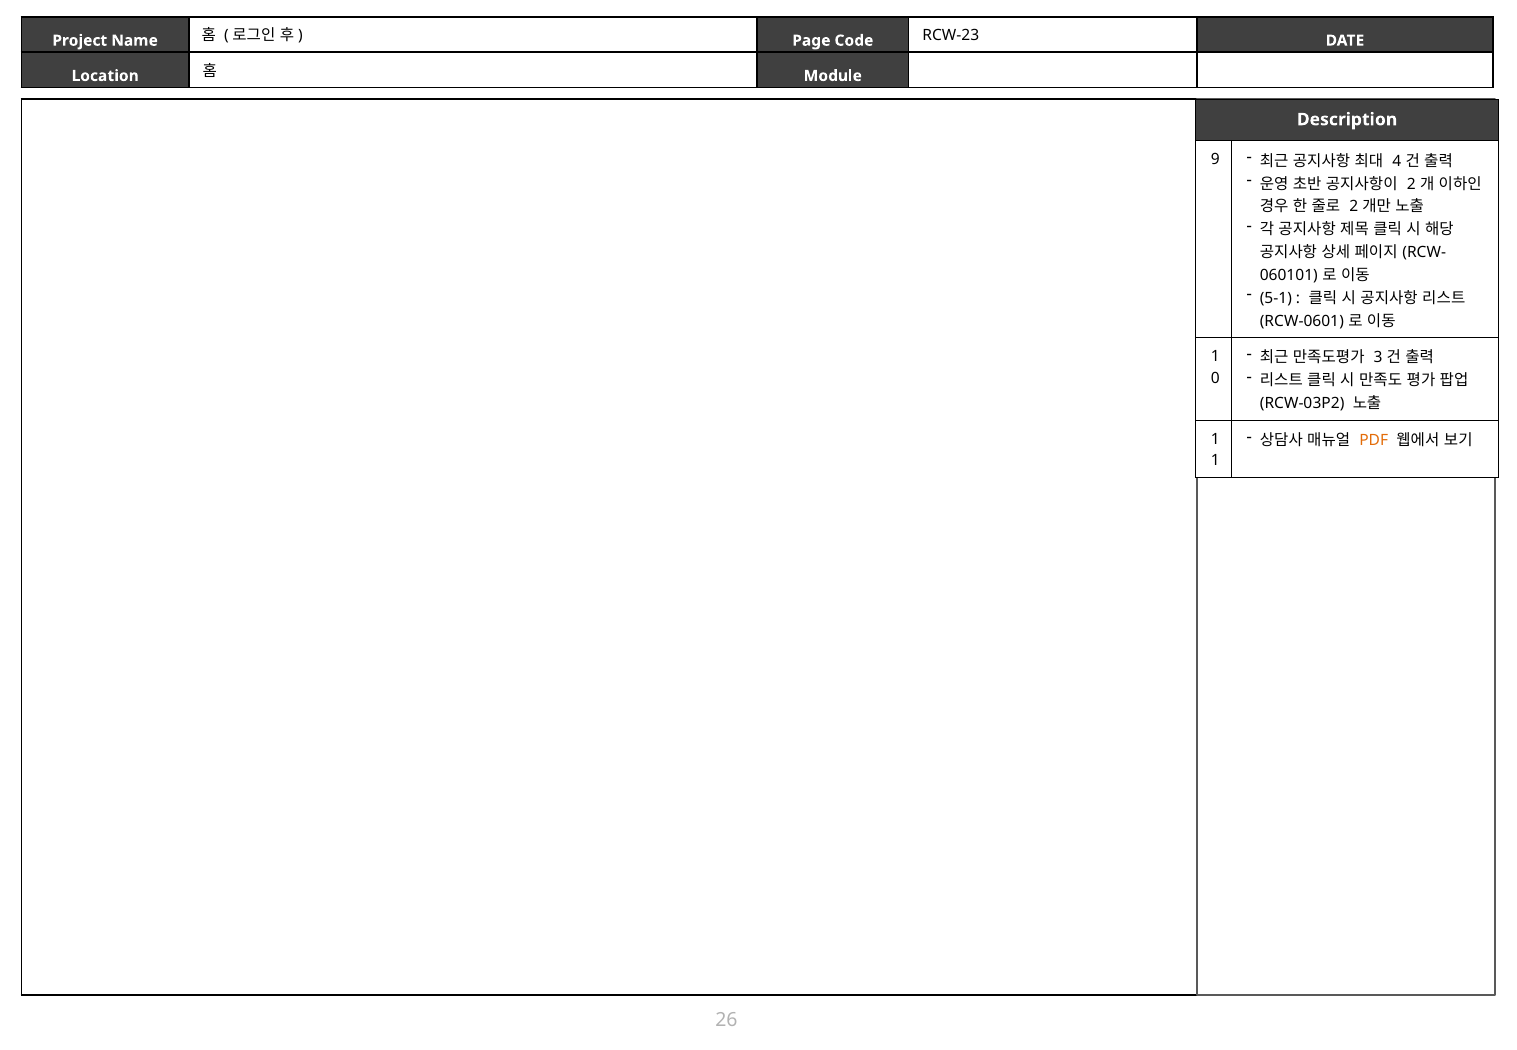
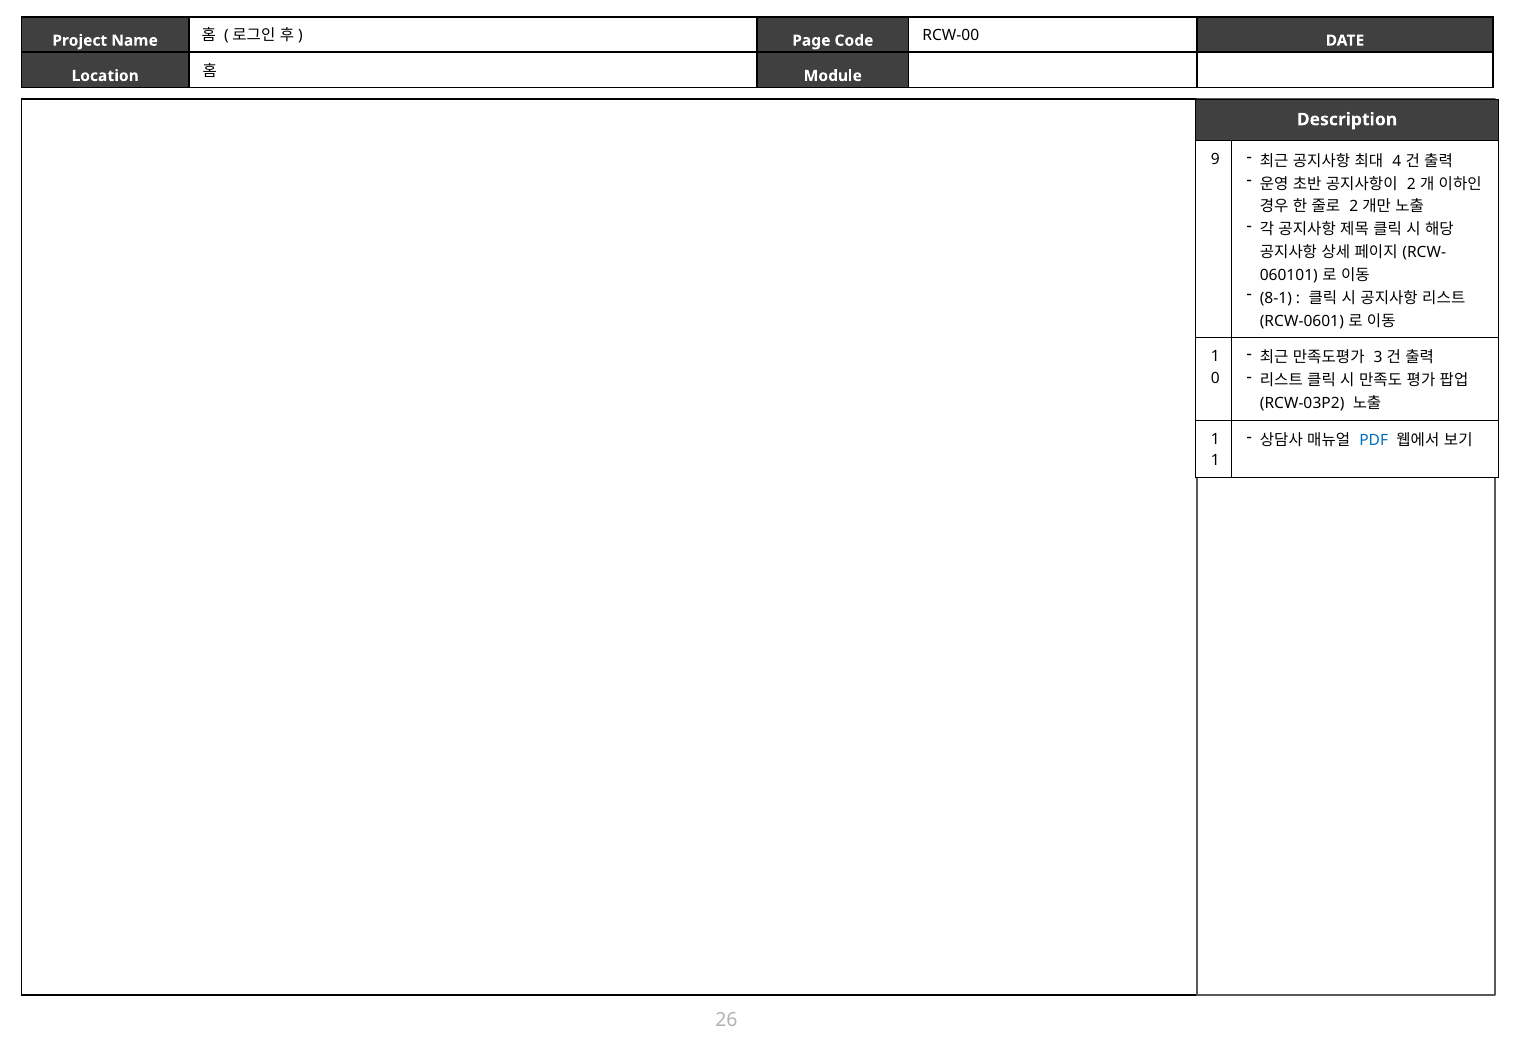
RCW-23: RCW-23 -> RCW-00 (951, 35)
5-1: 5-1 -> 8-1 (1276, 298)
PDF colour: orange -> blue (1374, 440)
